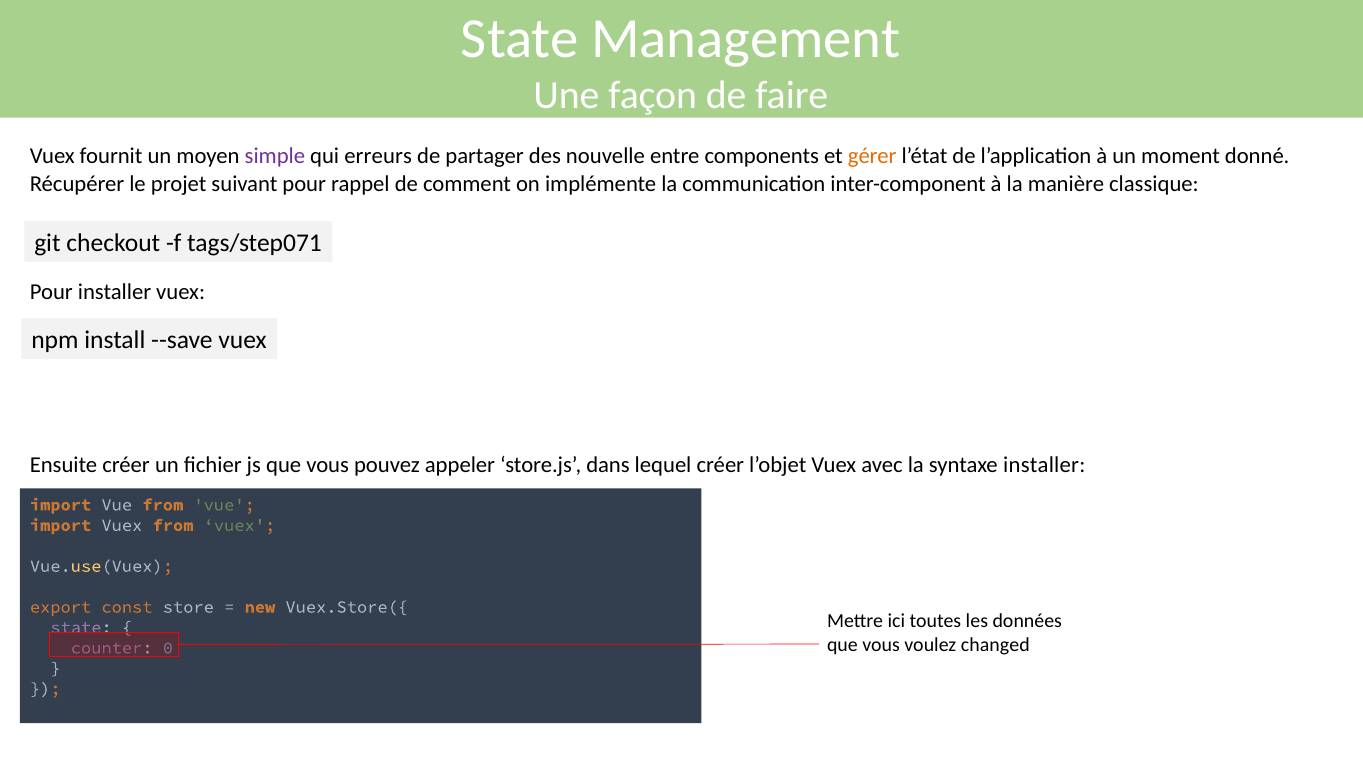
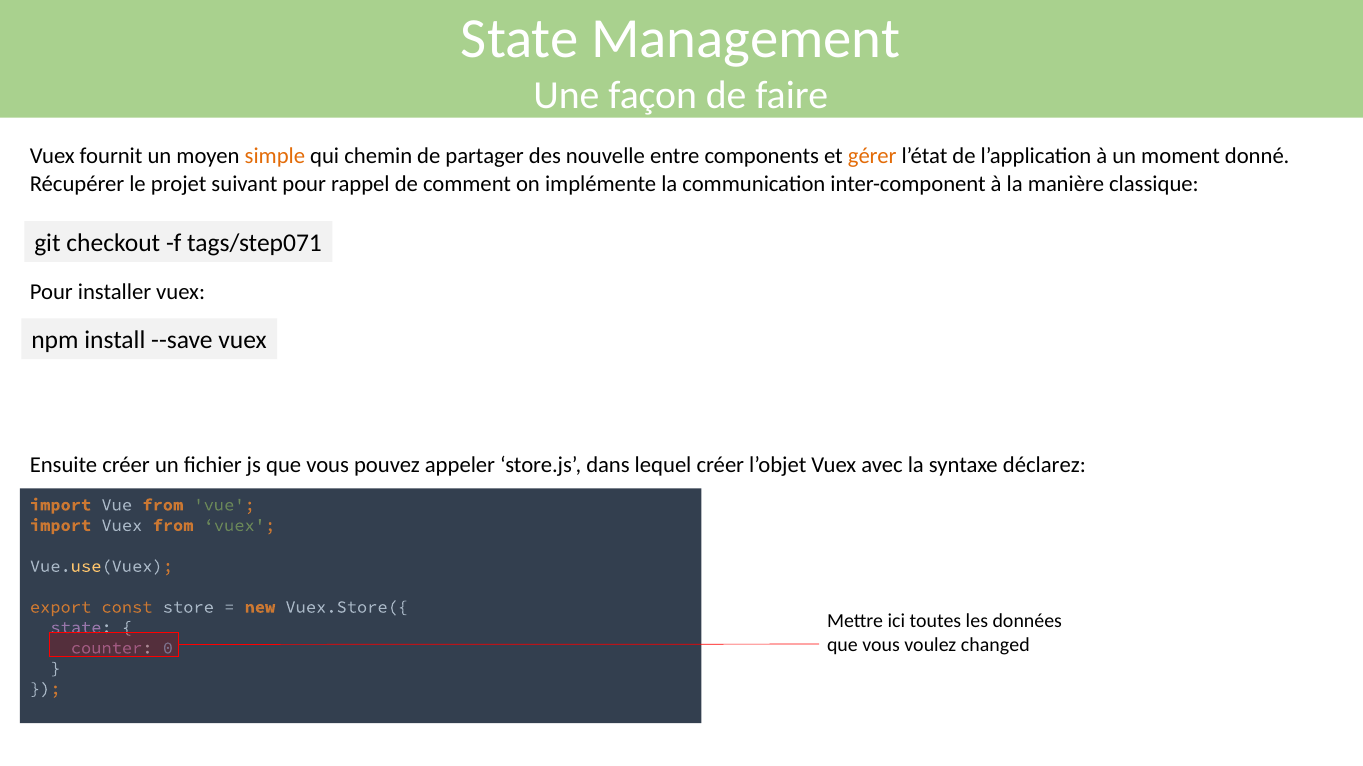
simple colour: purple -> orange (275, 157)
erreurs: erreurs -> chemin (378, 157)
syntaxe installer: installer -> déclarez (1044, 466)
